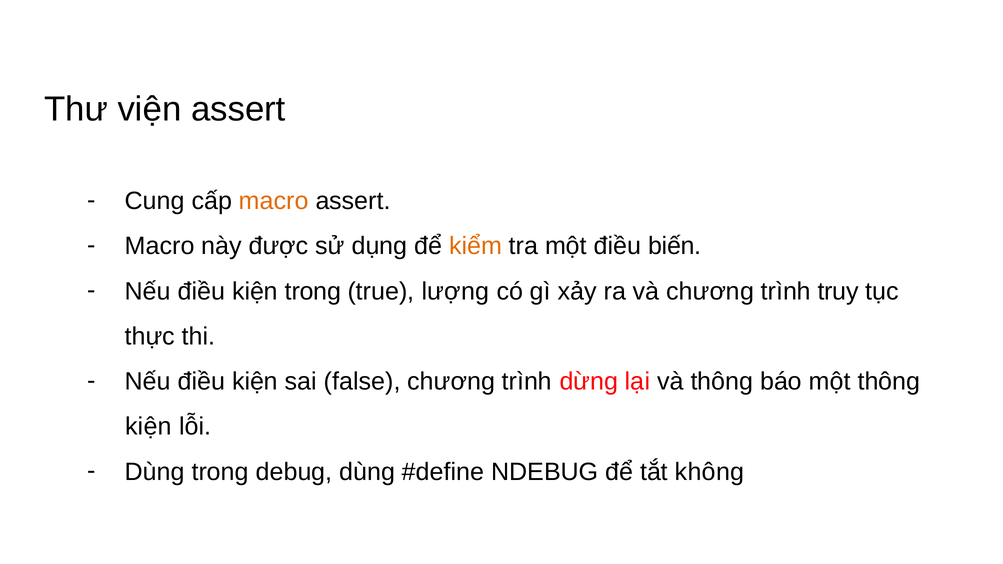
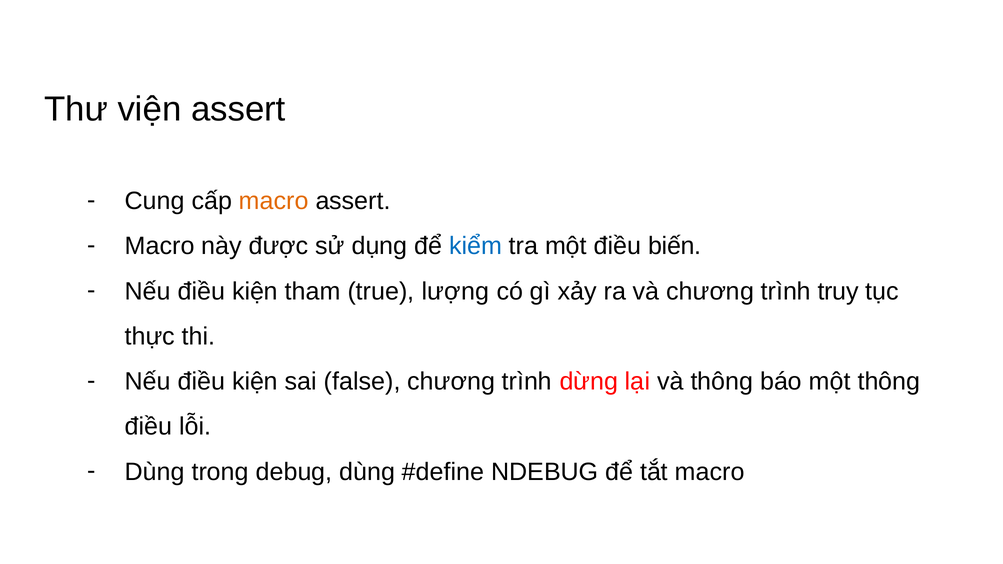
kiểm colour: orange -> blue (476, 246)
kiện trong: trong -> tham (313, 291)
kiện: kiện -> điều (149, 427)
tắt không: không -> macro (710, 472)
